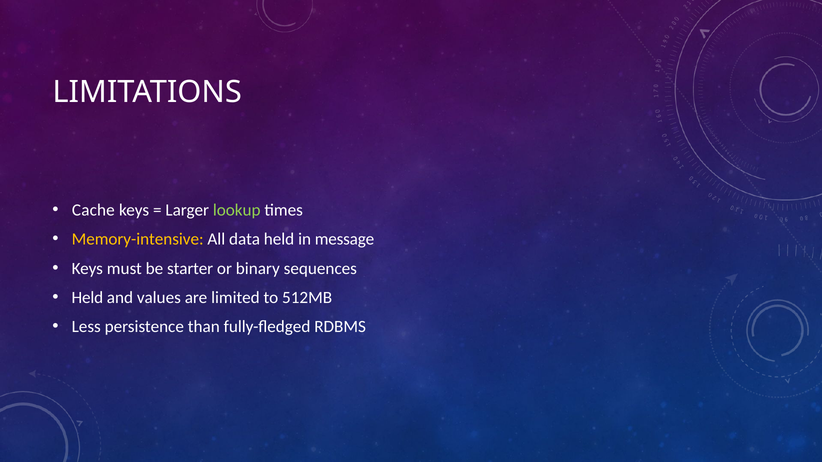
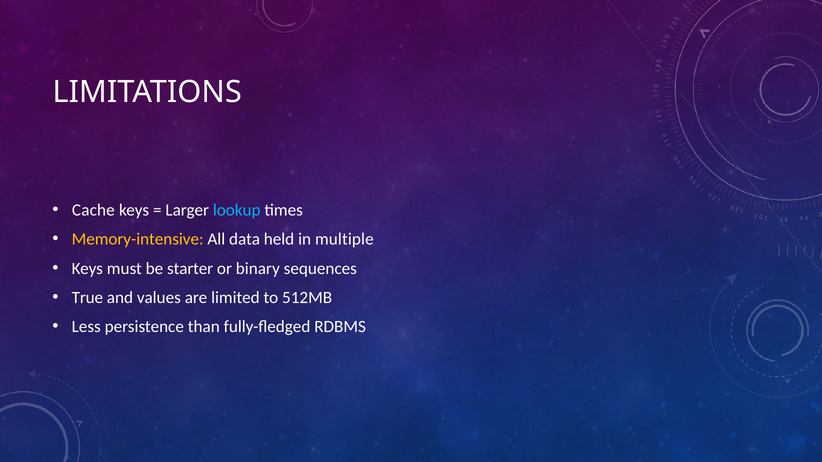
lookup colour: light green -> light blue (237, 210)
message: message -> multiple (344, 239)
Held: Held -> True (87, 298)
